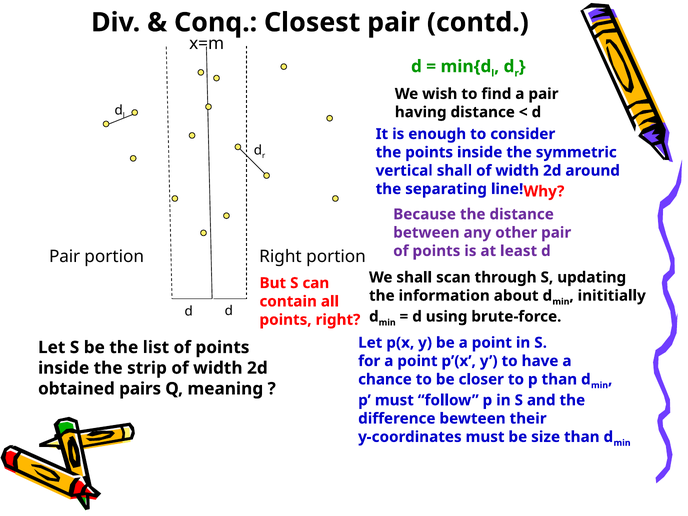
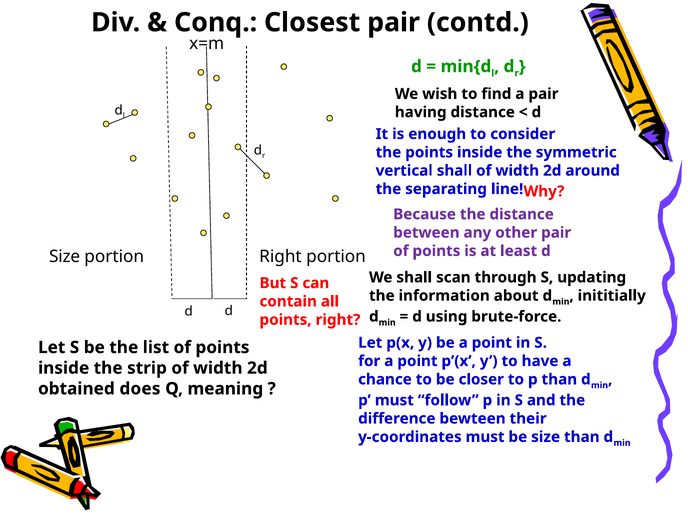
Pair: Pair -> Size (65, 256)
pairs: pairs -> does (140, 389)
